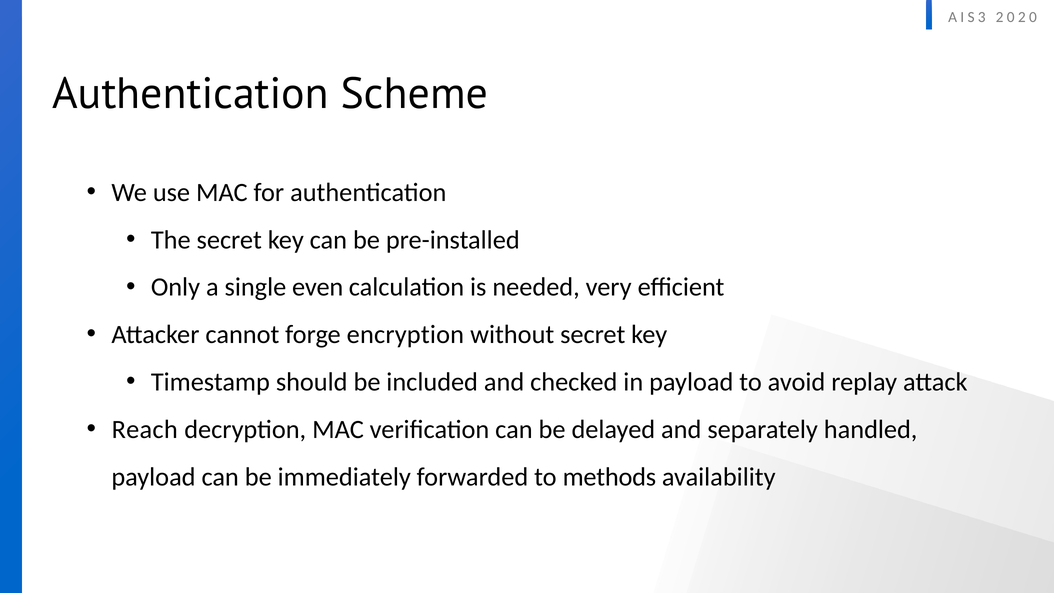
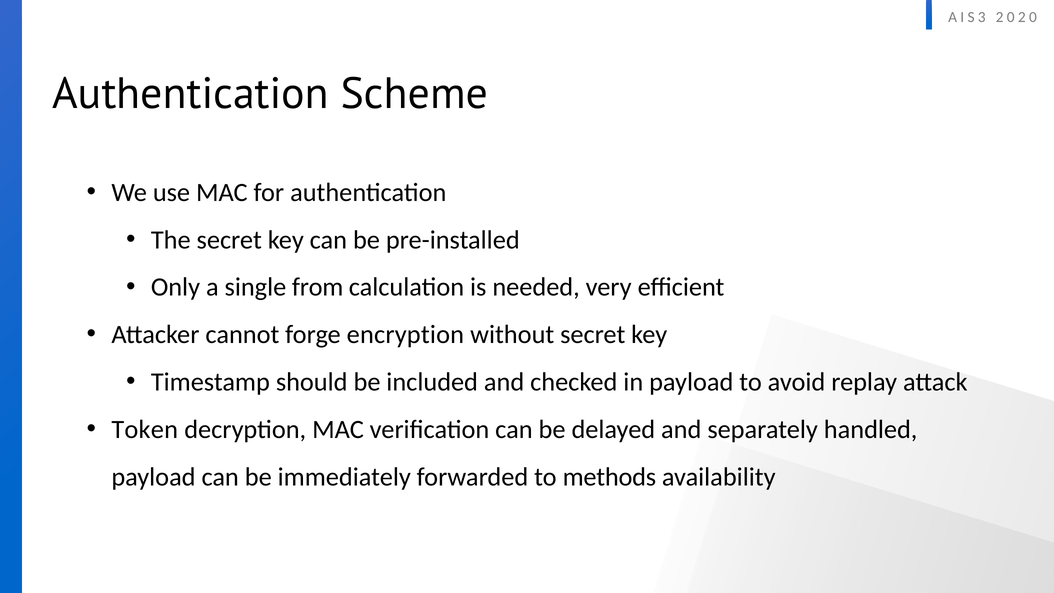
even: even -> from (318, 287)
Reach: Reach -> Token (145, 429)
